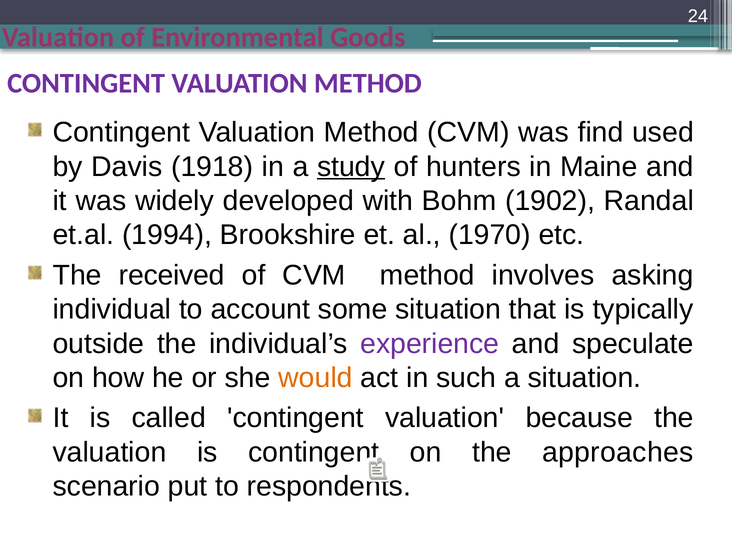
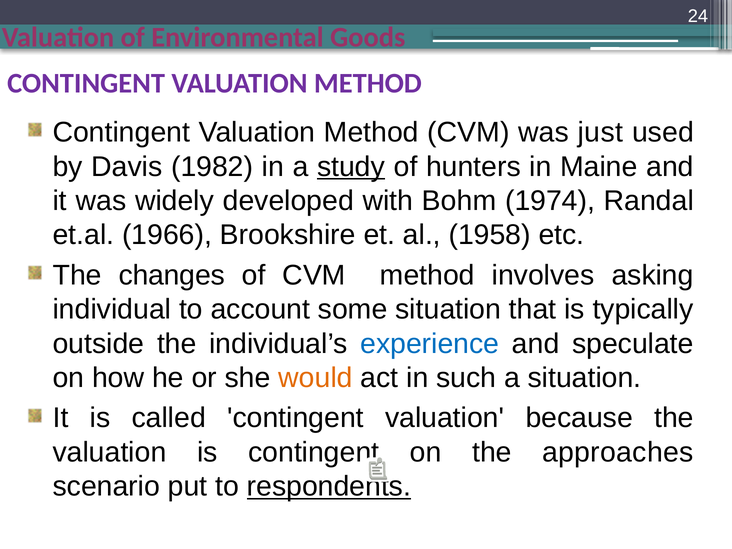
find: find -> just (600, 132)
1918: 1918 -> 1982 (212, 167)
1902: 1902 -> 1974 (550, 201)
1994: 1994 -> 1966 (167, 235)
1970: 1970 -> 1958 (490, 235)
received: received -> changes (172, 275)
experience colour: purple -> blue (430, 344)
respondents underline: none -> present (329, 486)
